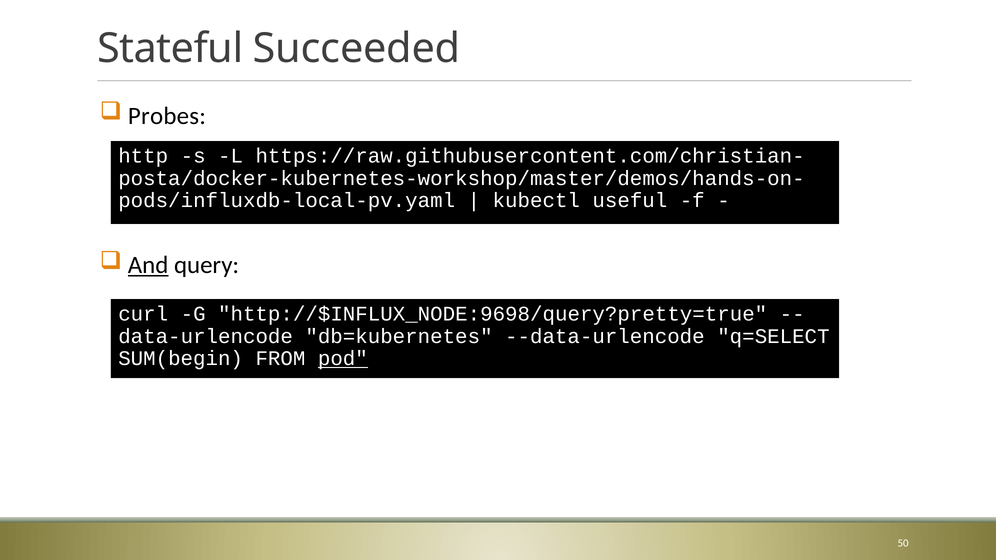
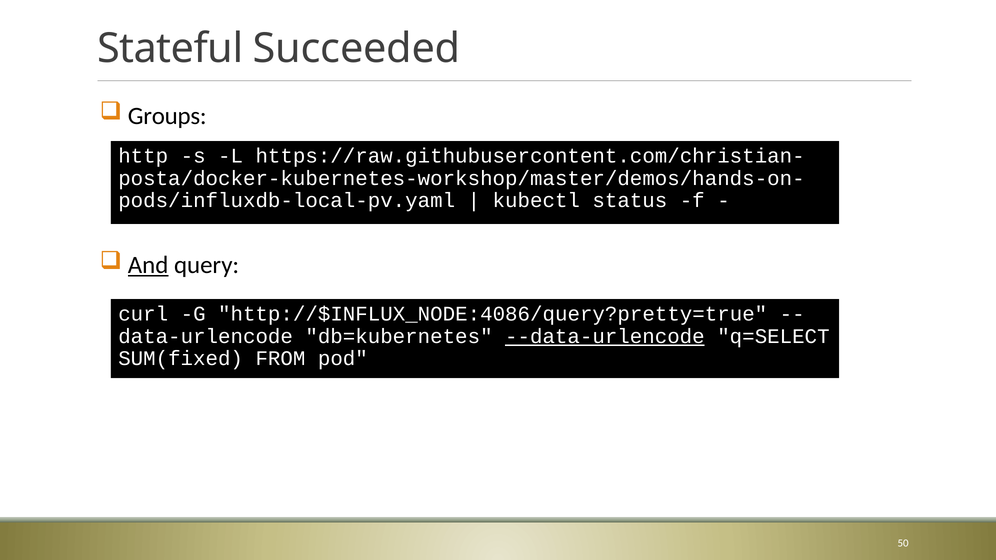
Probes: Probes -> Groups (167, 116)
useful: useful -> status (630, 201)
http://$INFLUX_NODE:9698/query?pretty=true: http://$INFLUX_NODE:9698/query?pretty=true -> http://$INFLUX_NODE:4086/query?pretty=true (493, 314)
--data-urlencode underline: none -> present (605, 336)
SUM(begin: SUM(begin -> SUM(fixed (181, 359)
pod underline: present -> none (343, 359)
